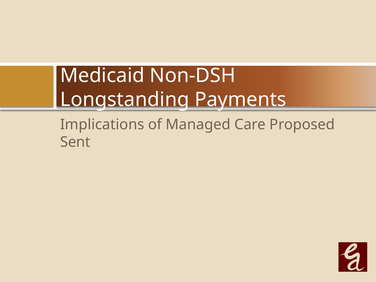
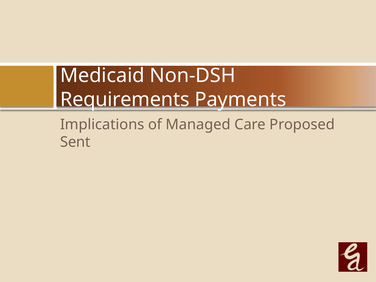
Longstanding: Longstanding -> Requirements (125, 99)
